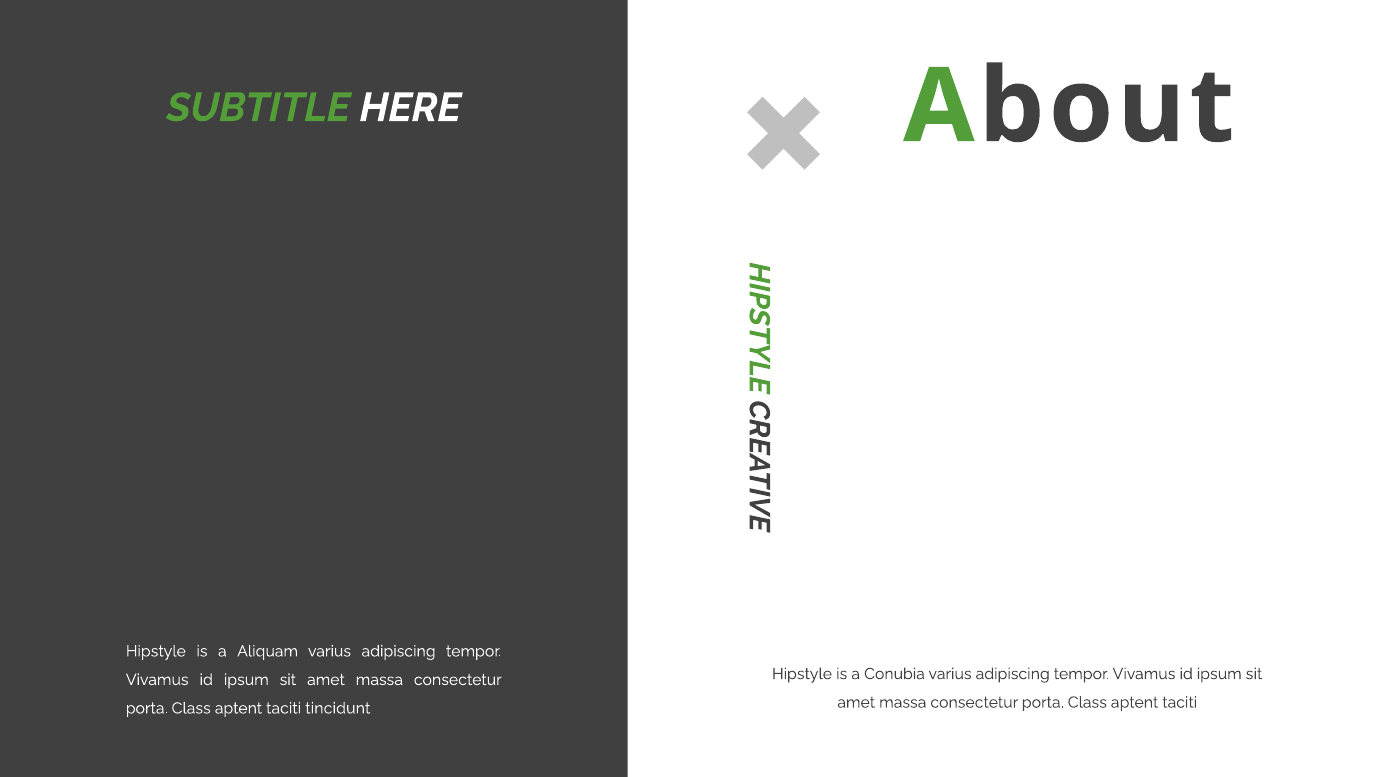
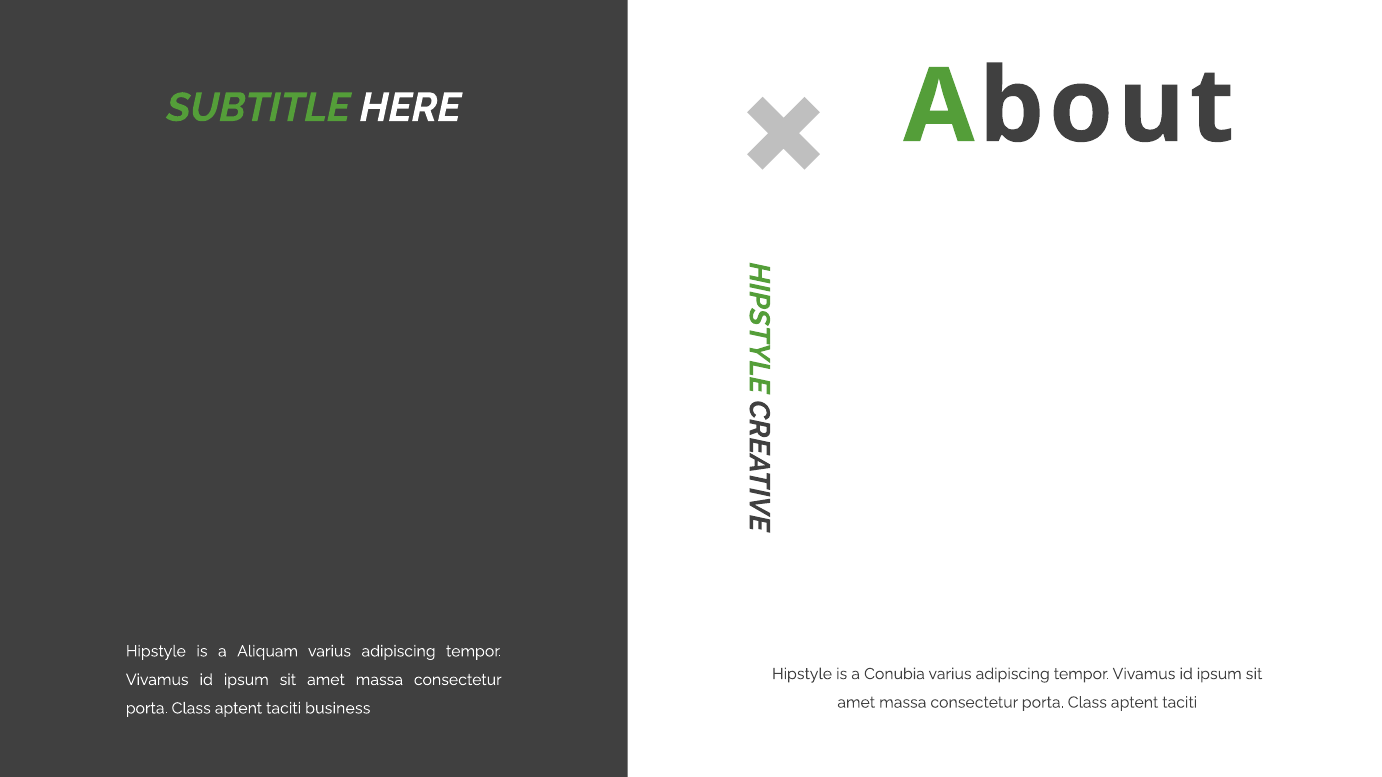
tincidunt: tincidunt -> business (338, 709)
